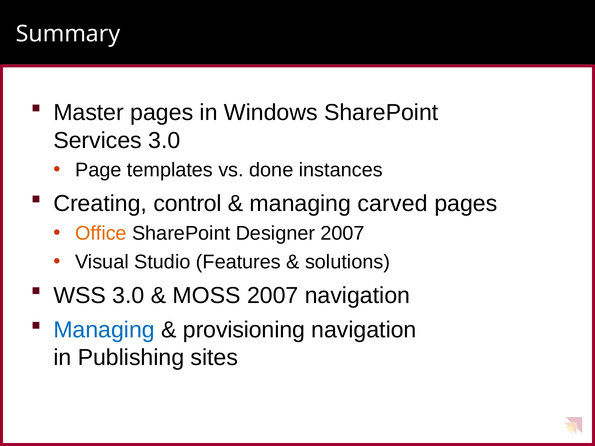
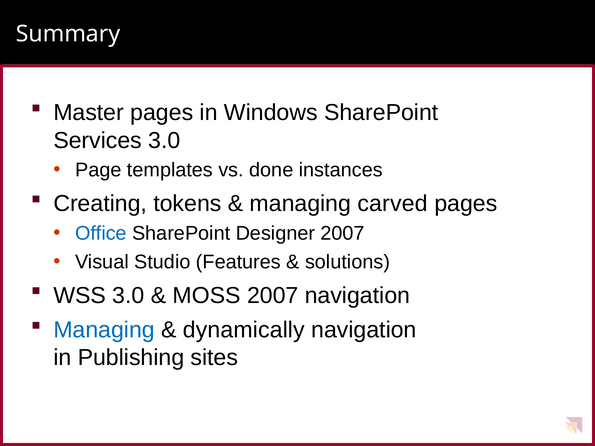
control: control -> tokens (187, 204)
Office colour: orange -> blue (101, 233)
provisioning: provisioning -> dynamically (244, 330)
